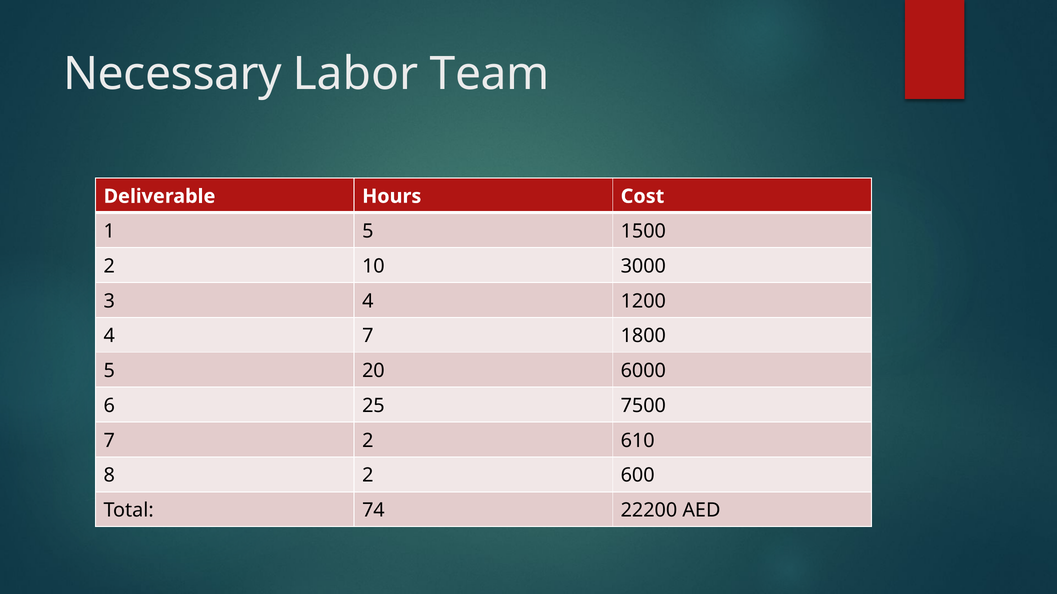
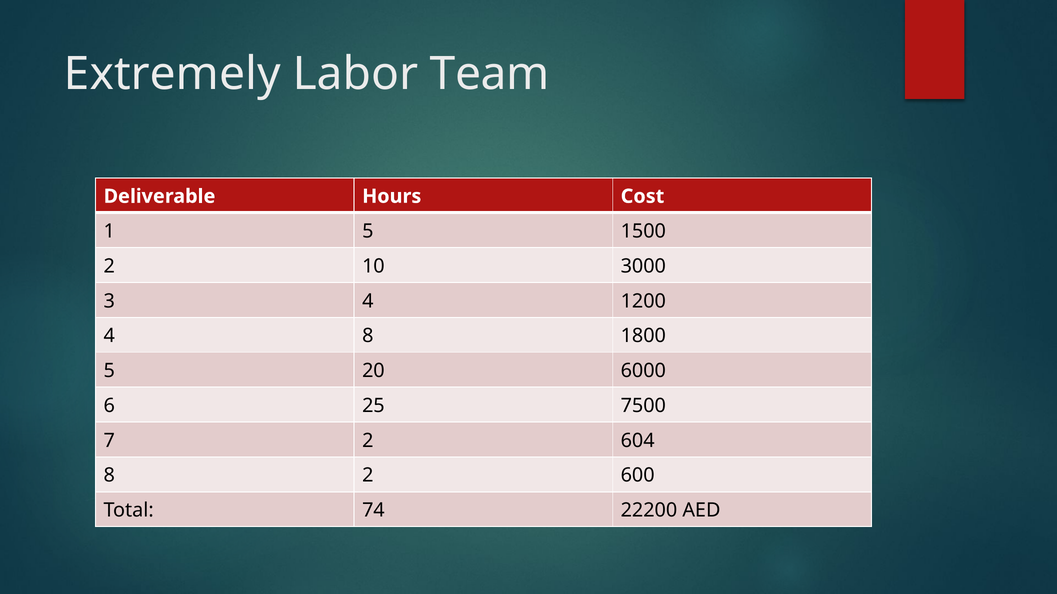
Necessary: Necessary -> Extremely (172, 74)
4 7: 7 -> 8 (368, 336)
610: 610 -> 604 (638, 441)
